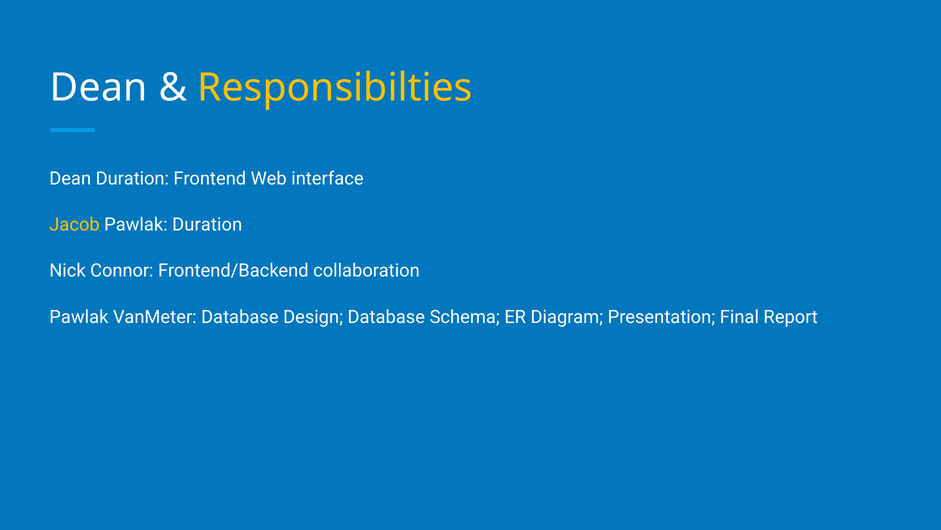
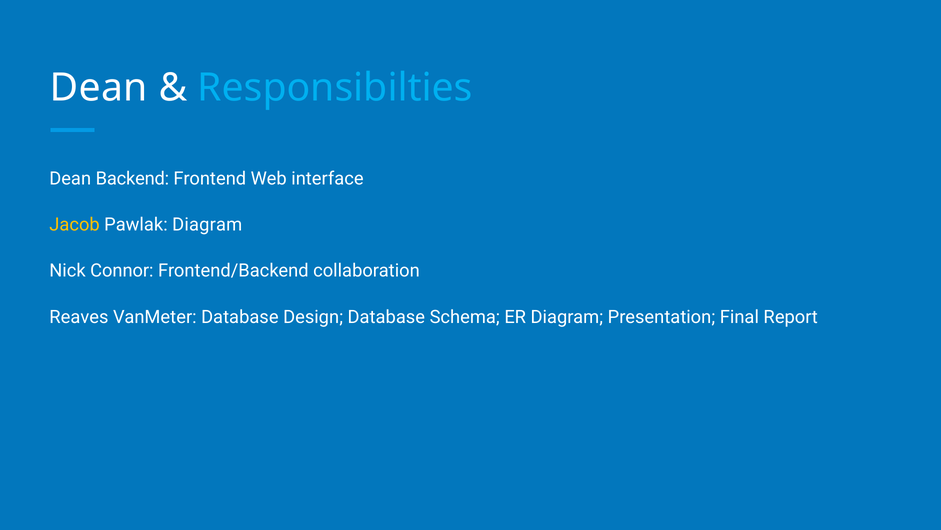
Responsibilties colour: yellow -> light blue (335, 88)
Dean Duration: Duration -> Backend (132, 178)
Pawlak Duration: Duration -> Diagram (207, 224)
Pawlak: Pawlak -> Reaves (79, 317)
